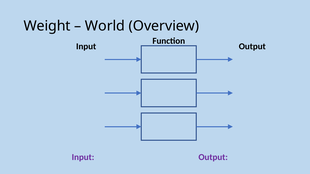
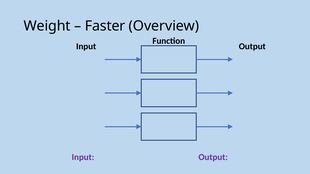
World: World -> Faster (105, 26)
